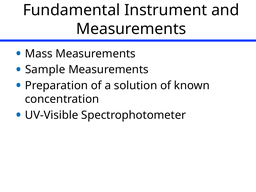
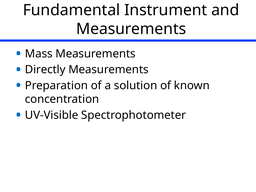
Sample: Sample -> Directly (45, 70)
